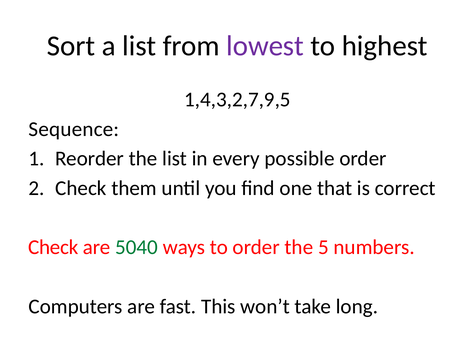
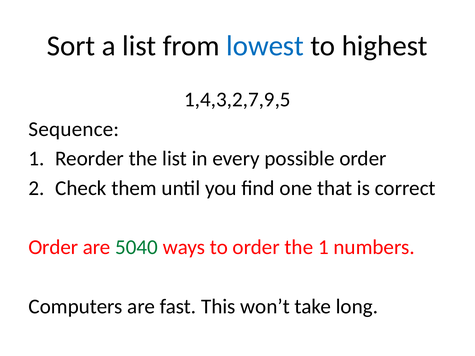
lowest colour: purple -> blue (265, 46)
Check: Check -> Order (53, 247)
the 5: 5 -> 1 (323, 247)
